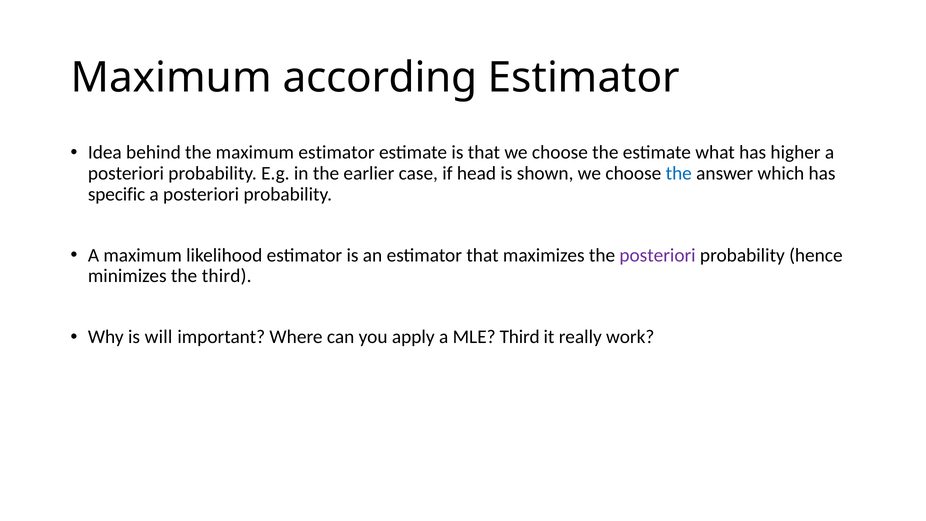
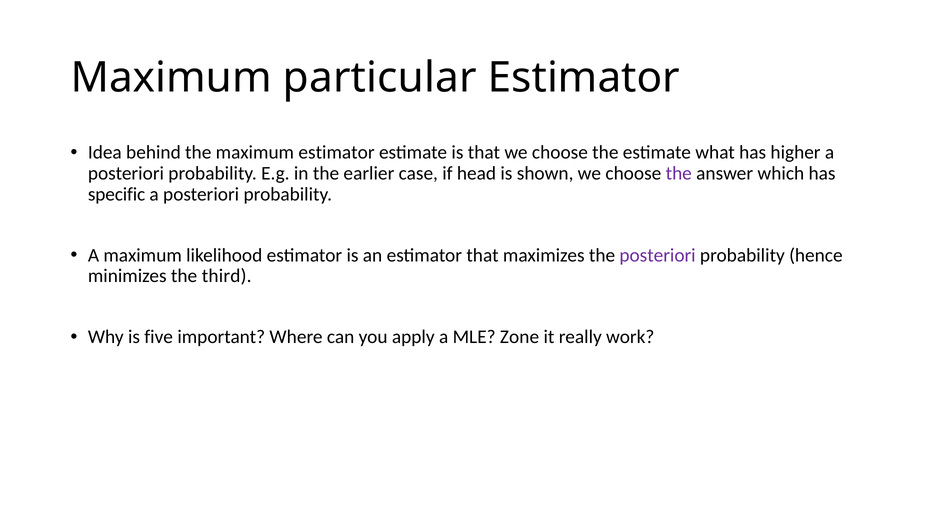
according: according -> particular (380, 78)
the colour: blue -> purple (679, 173)
will: will -> five (159, 337)
MLE Third: Third -> Zone (520, 337)
